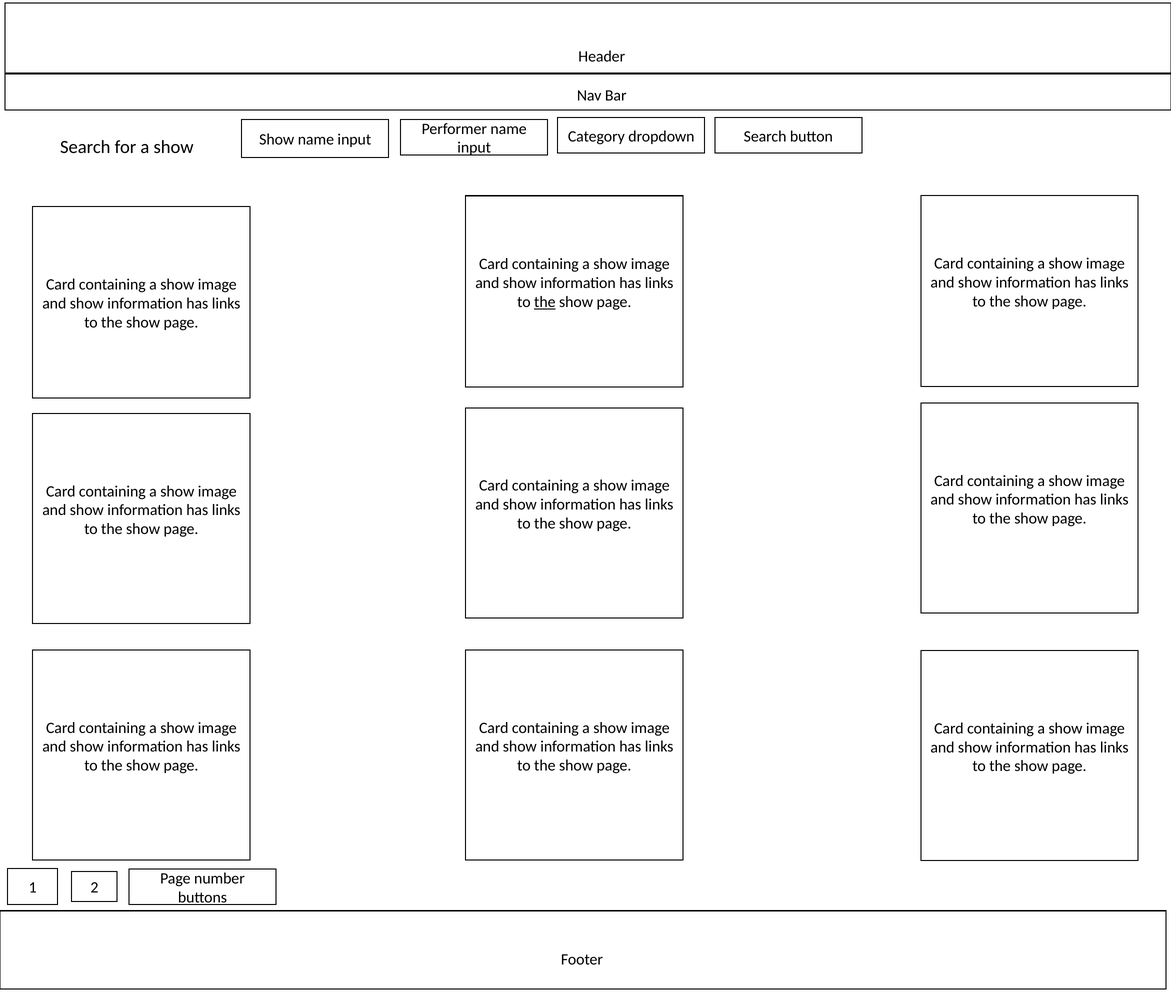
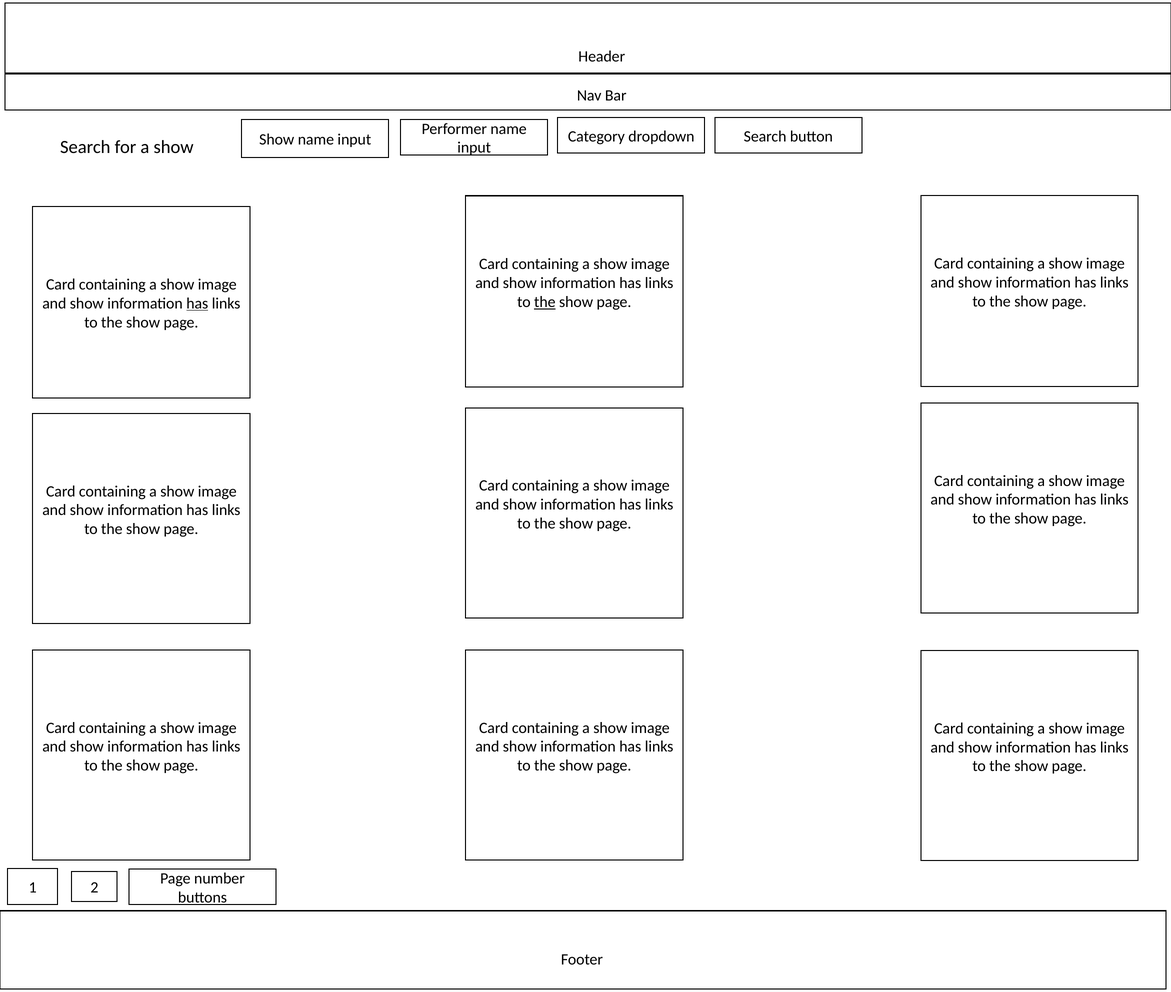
has underline: none -> present (197, 303)
